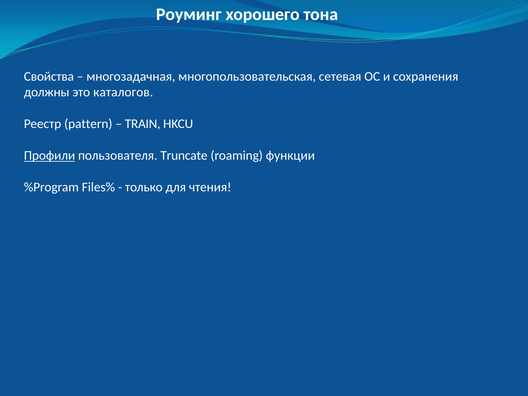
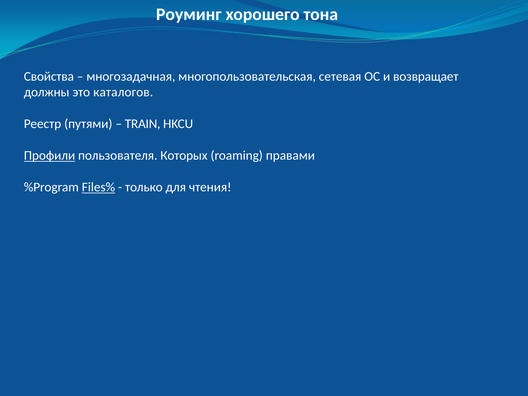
сохранения: сохранения -> возвращает (426, 76)
pattern: pattern -> путями (88, 124)
Truncate: Truncate -> Которых (184, 156)
функции: функции -> правами (290, 156)
Files% underline: none -> present (98, 187)
